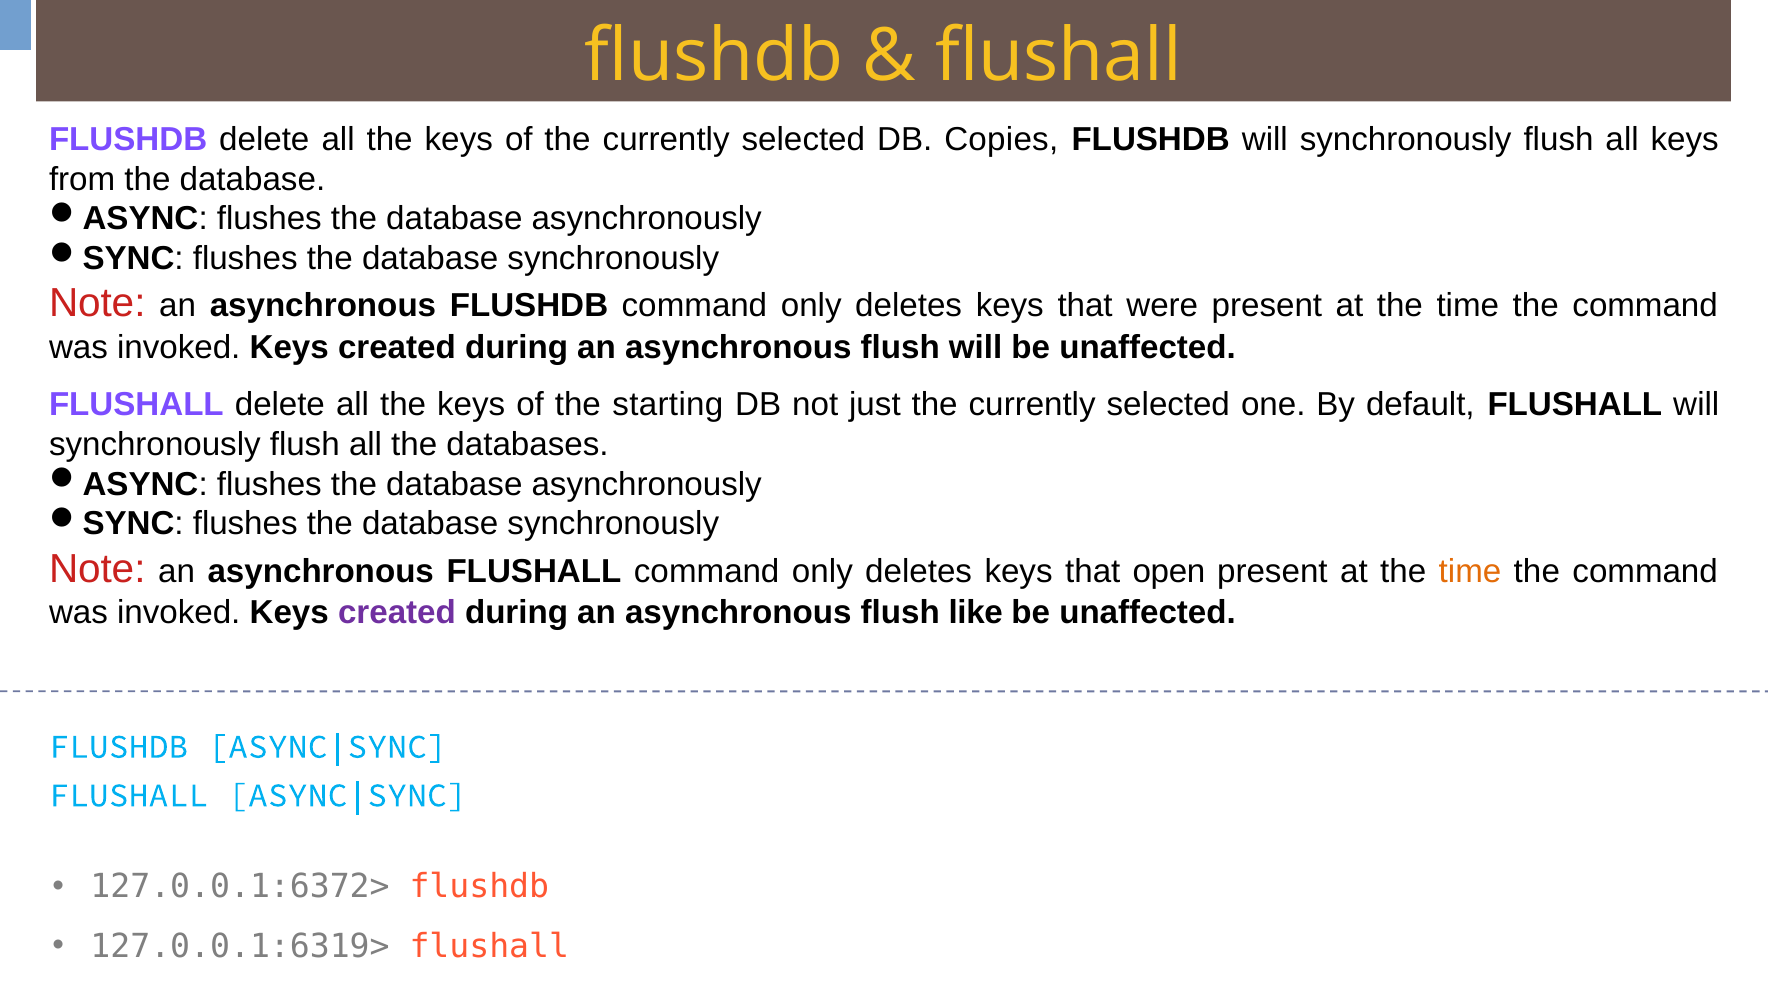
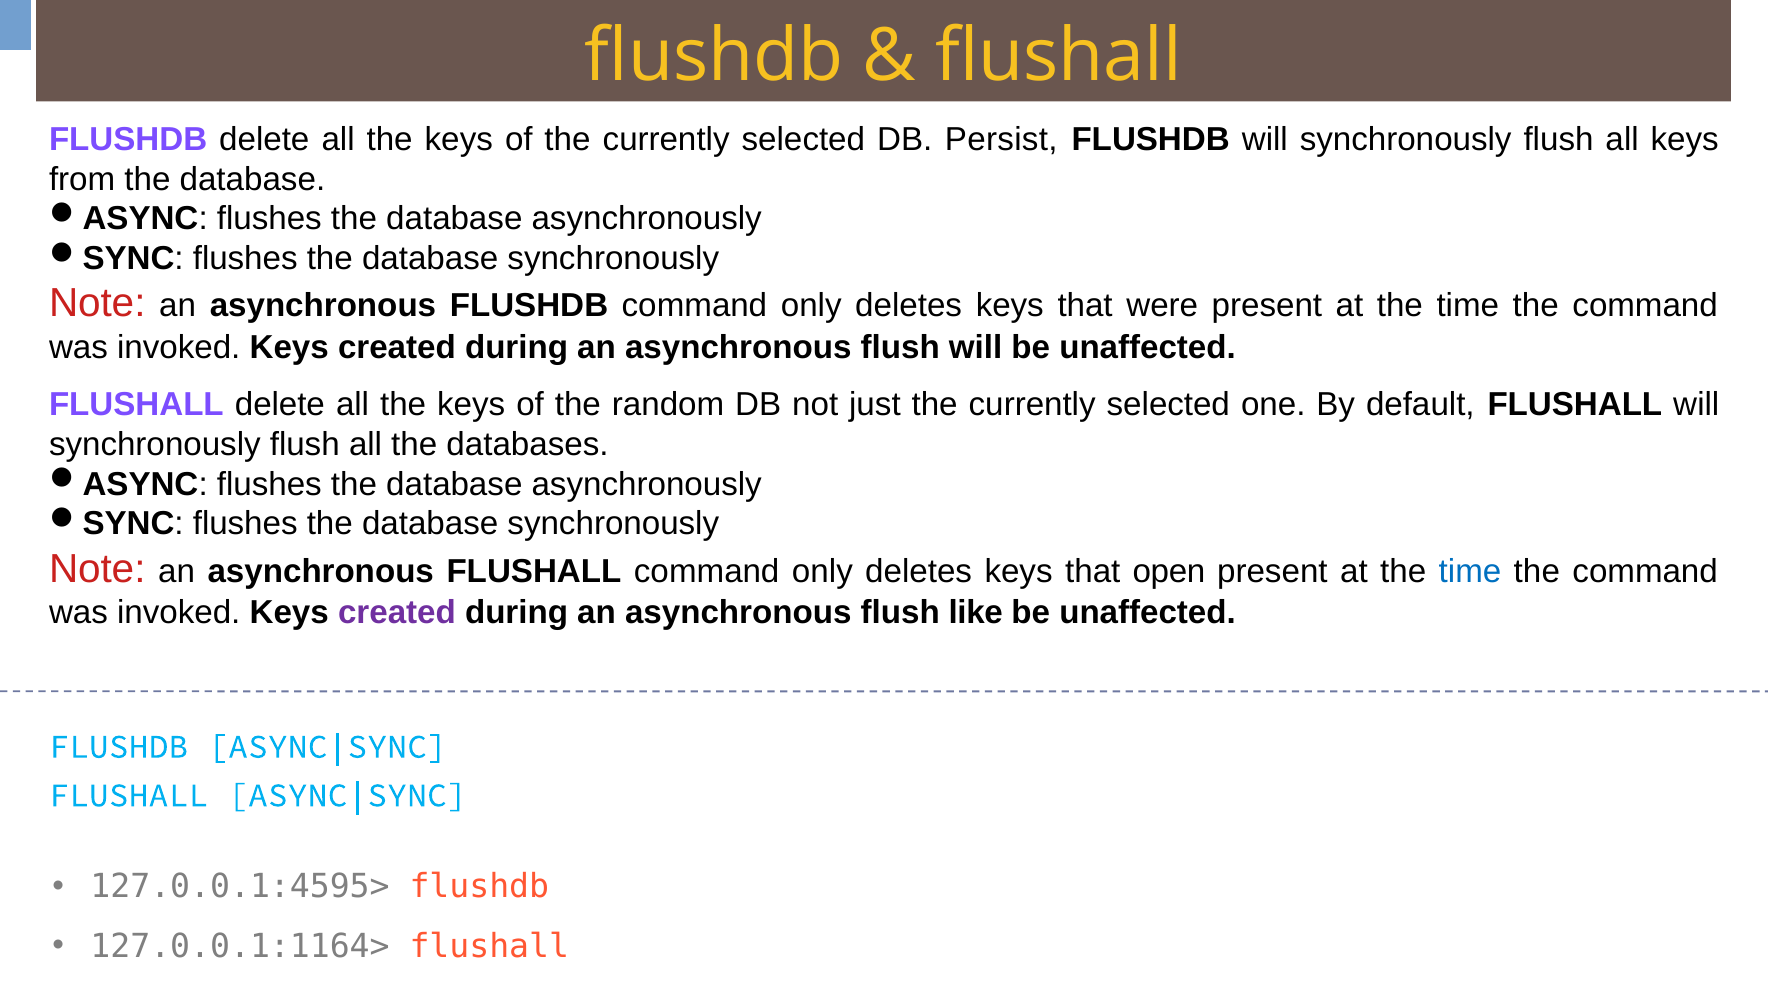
Copies: Copies -> Persist (1001, 139)
starting: starting -> random (668, 404)
time colour: orange -> blue (1470, 571)
127.0.0.1:6372>: 127.0.0.1:6372> -> 127.0.0.1:4595> (240, 886)
127.0.0.1:6319>: 127.0.0.1:6319> -> 127.0.0.1:1164> (240, 946)
